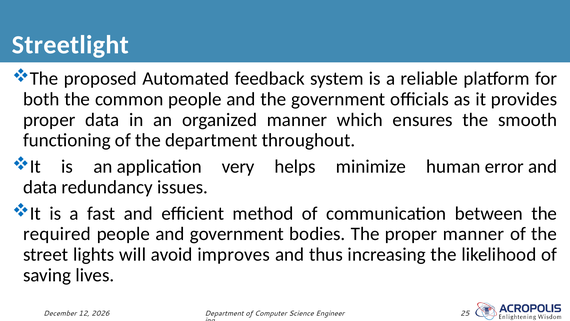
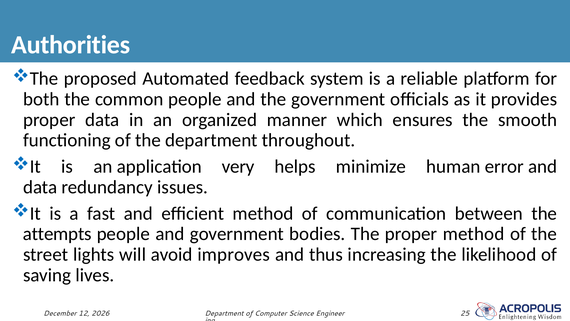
Streetlight: Streetlight -> Authorities (71, 45)
required: required -> attempts (57, 234)
proper manner: manner -> method (474, 234)
